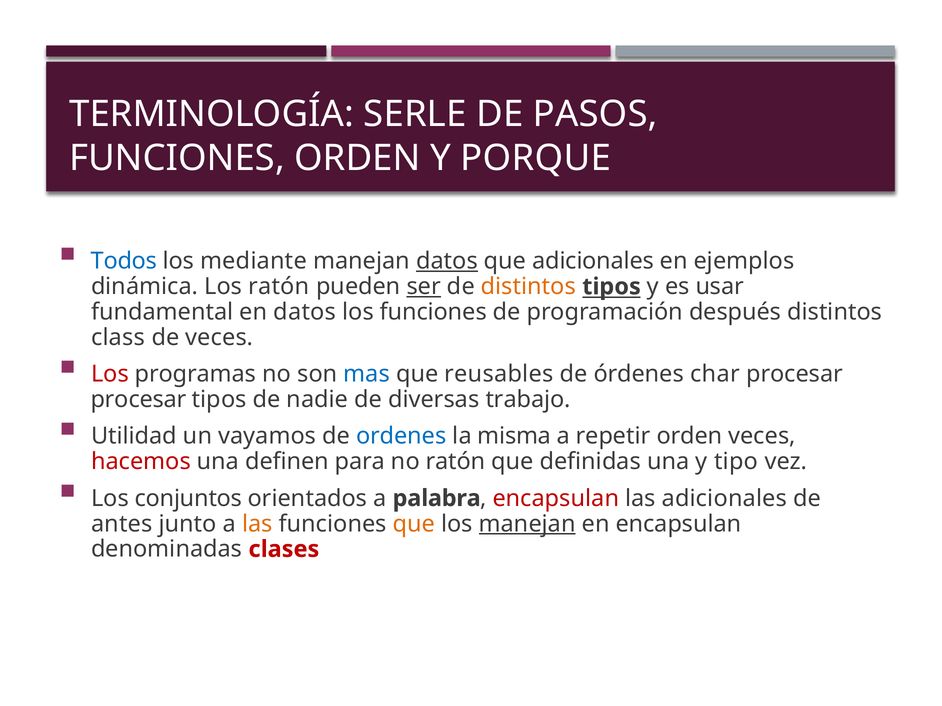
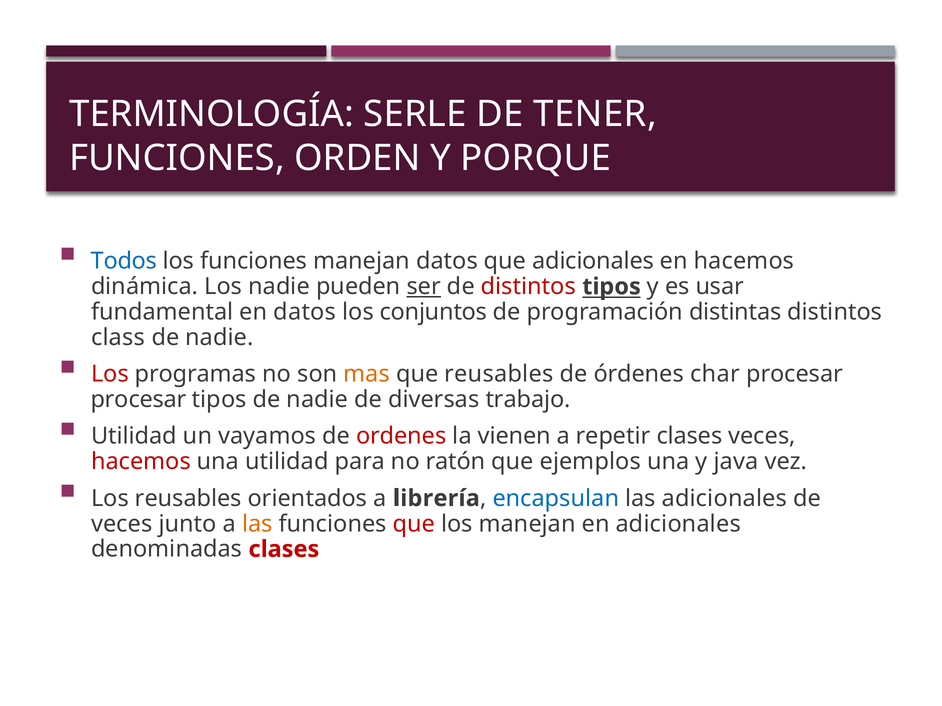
PASOS: PASOS -> TENER (595, 114)
los mediante: mediante -> funciones (254, 261)
datos underline: present -> none (447, 261)
en ejemplos: ejemplos -> hacemos (744, 261)
Los ratón: ratón -> nadie (279, 287)
distintos colour: orange -> red (528, 287)
los funciones: funciones -> conjuntos (433, 312)
después: después -> distintas (735, 312)
veces: veces -> nadie (219, 338)
mas colour: blue -> orange (367, 374)
ordenes colour: blue -> red (401, 437)
misma: misma -> vienen (514, 437)
repetir orden: orden -> clases (690, 437)
una definen: definen -> utilidad (287, 462)
definidas: definidas -> ejemplos (590, 462)
tipo: tipo -> java (736, 462)
Los conjuntos: conjuntos -> reusables (188, 499)
palabra: palabra -> librería (436, 499)
encapsulan colour: red -> blue (556, 499)
antes: antes -> veces (122, 524)
que colour: orange -> red (414, 524)
manejan underline: present -> none (527, 524)
en encapsulan: encapsulan -> adicionales (678, 524)
